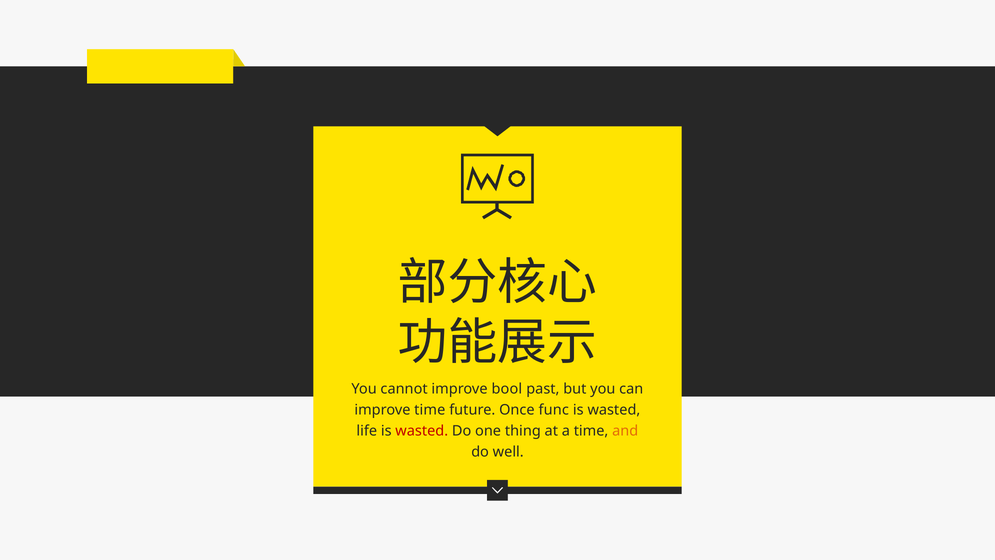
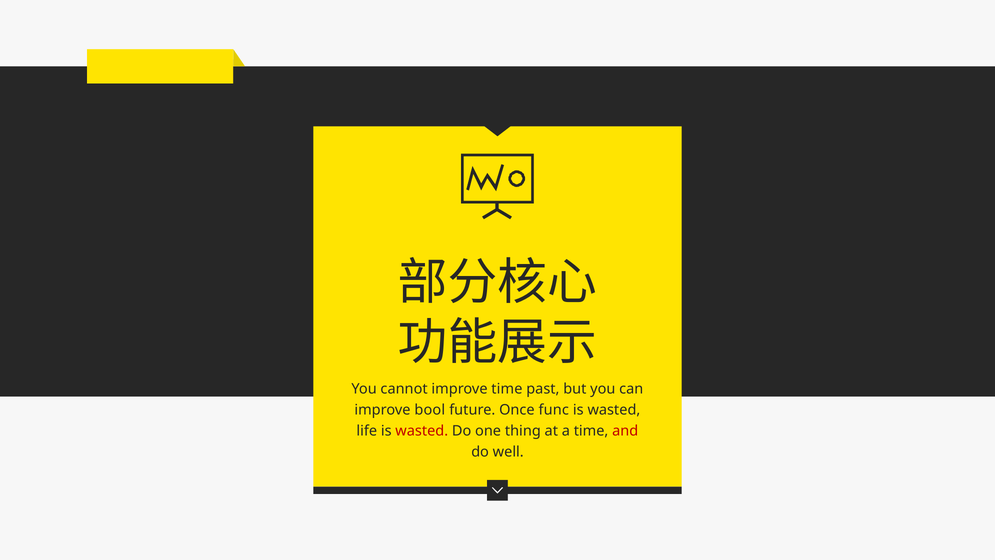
improve bool: bool -> time (507, 389)
improve time: time -> bool (430, 410)
and colour: orange -> red (625, 431)
